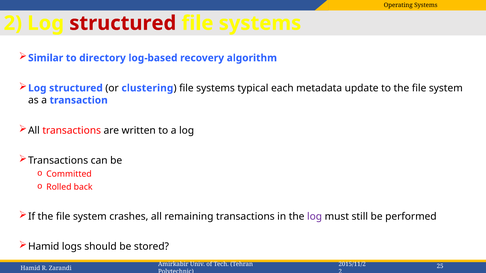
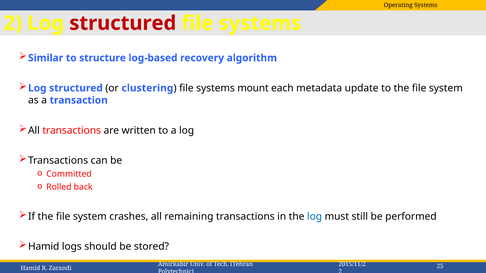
directory: directory -> structure (103, 58)
typical: typical -> mount (253, 88)
log colour: purple -> blue (315, 217)
